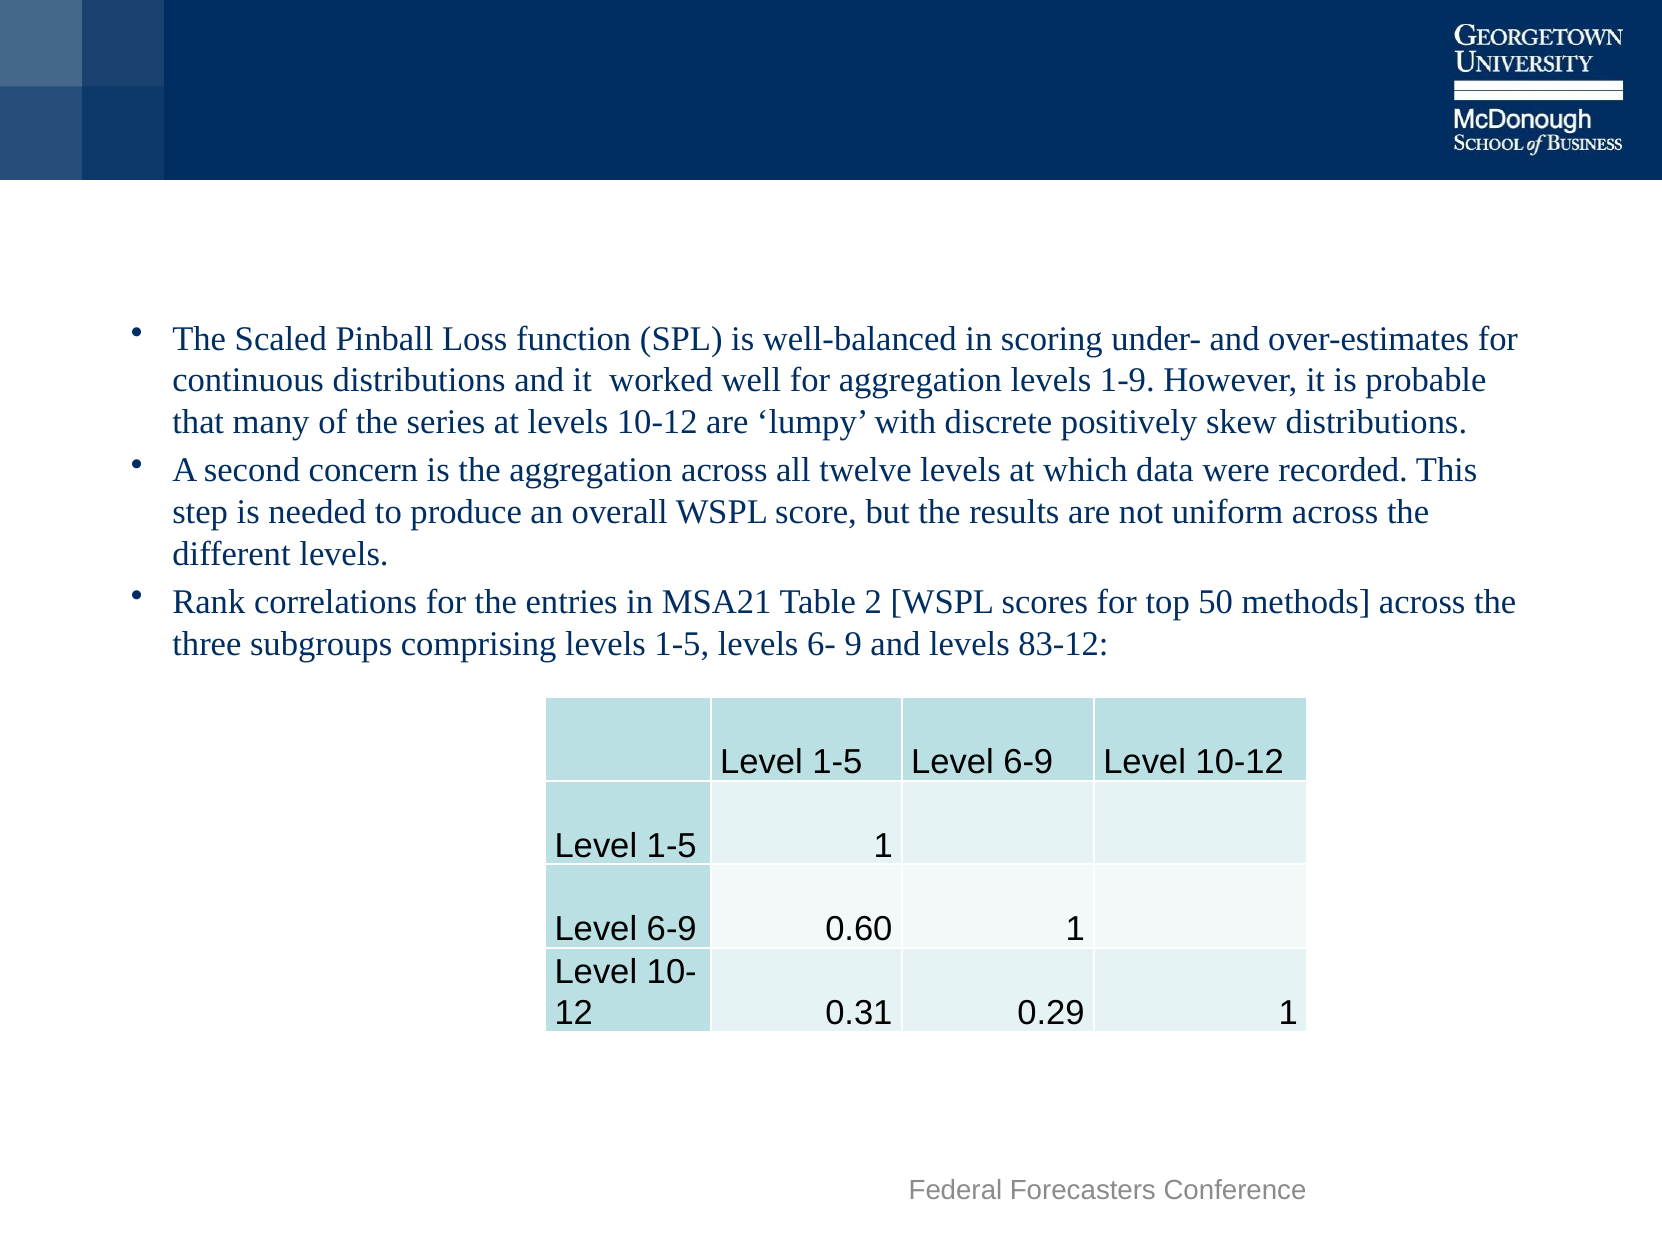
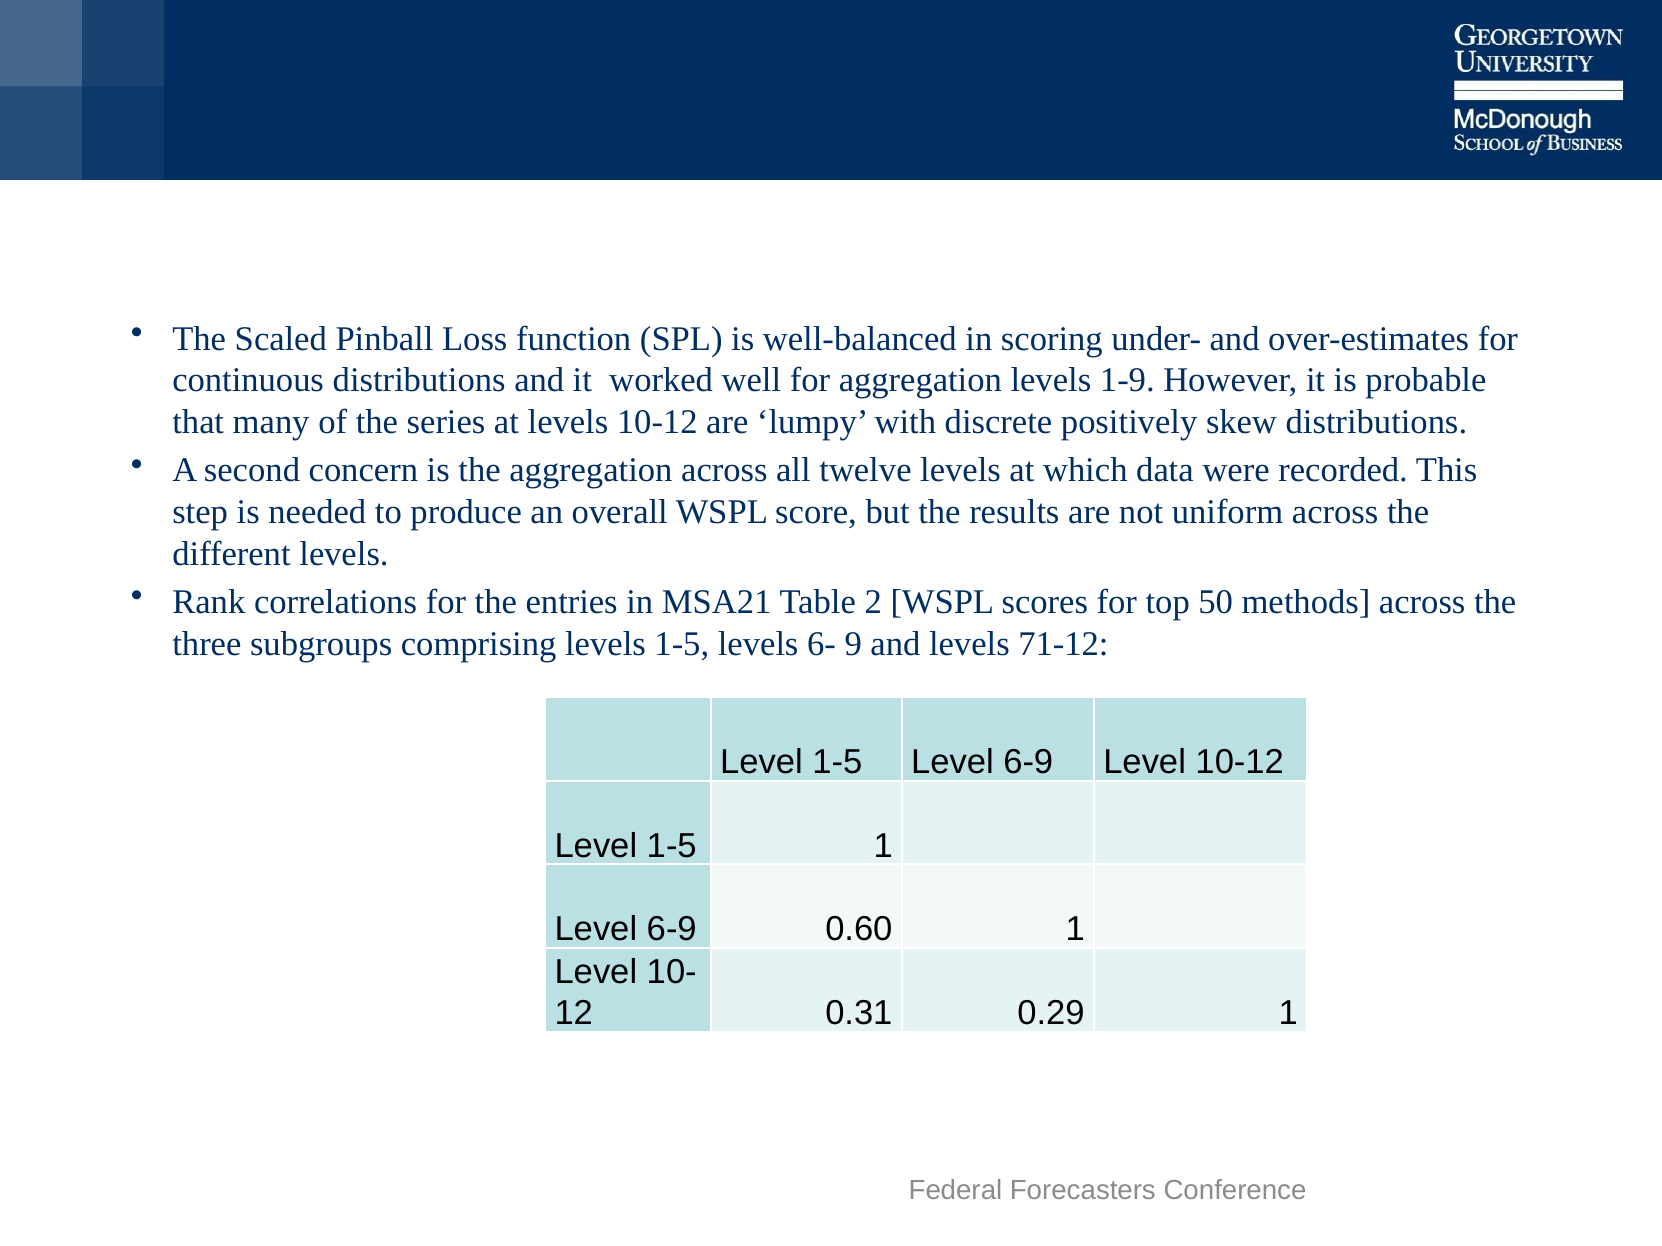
83-12: 83-12 -> 71-12 (1063, 644)
